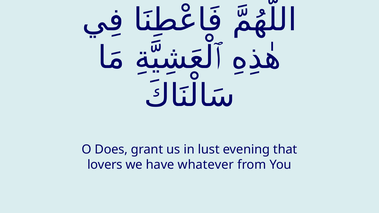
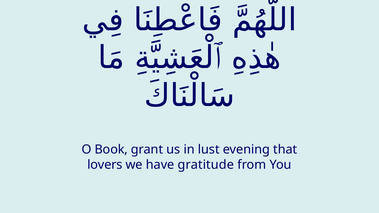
Does: Does -> Book (111, 150)
whatever: whatever -> gratitude (206, 165)
